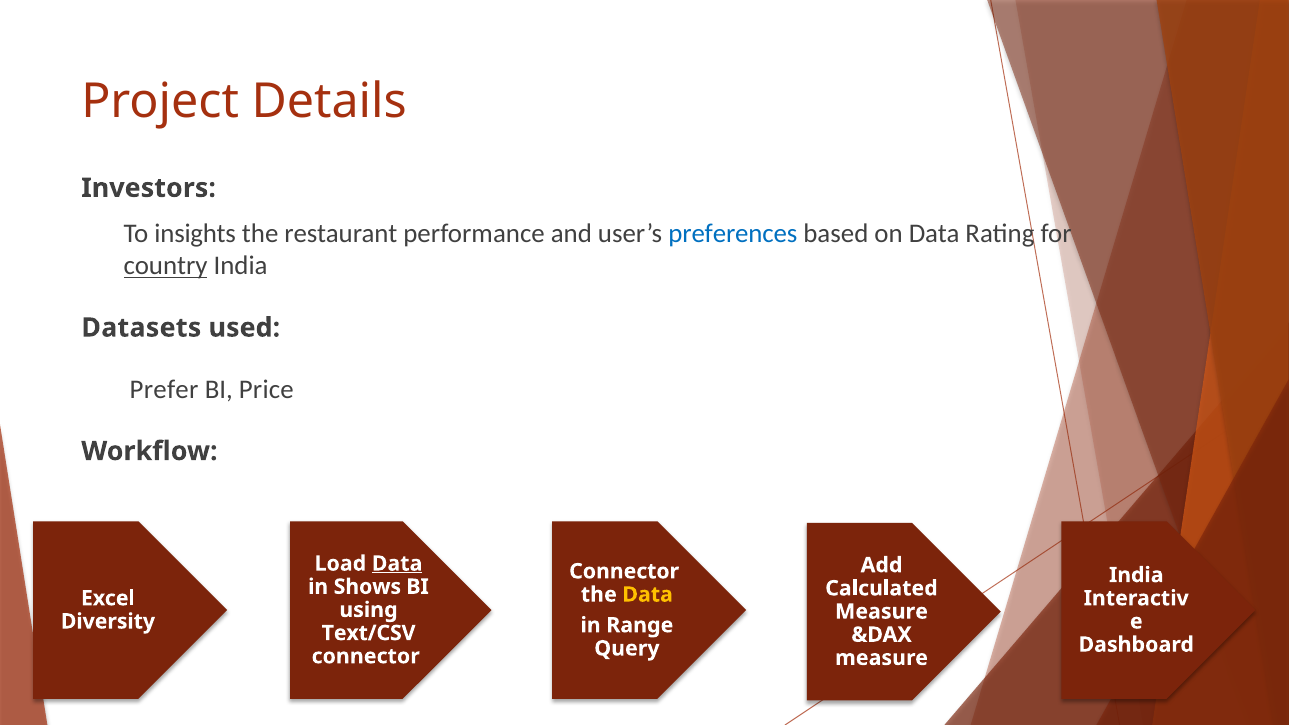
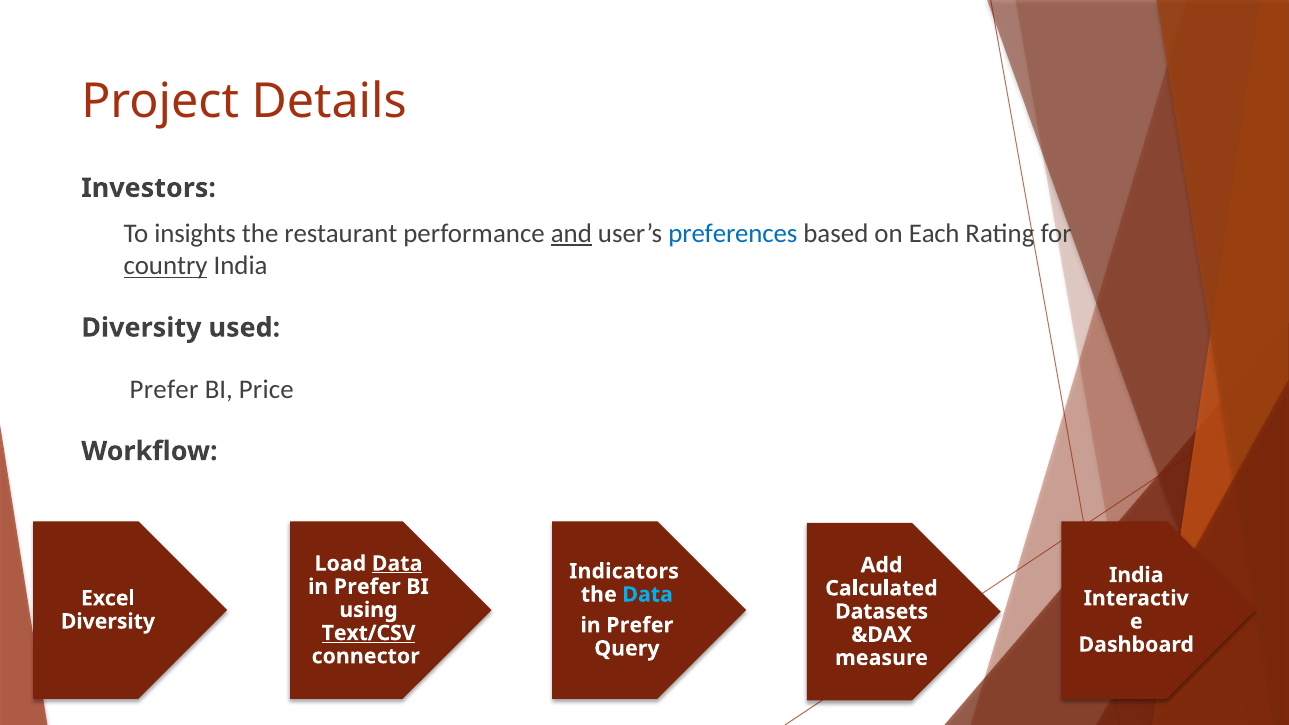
and underline: none -> present (571, 234)
on Data: Data -> Each (934, 234)
Datasets: Datasets -> Diversity (141, 328)
Connector: Connector -> Indicators (624, 571)
Shows: Shows -> Prefer (367, 587)
Data colour: yellow -> light blue (648, 595)
Measure: Measure -> Datasets (882, 612)
Range: Range -> Prefer (640, 625)
Text/CSV underline: none -> present (369, 633)
